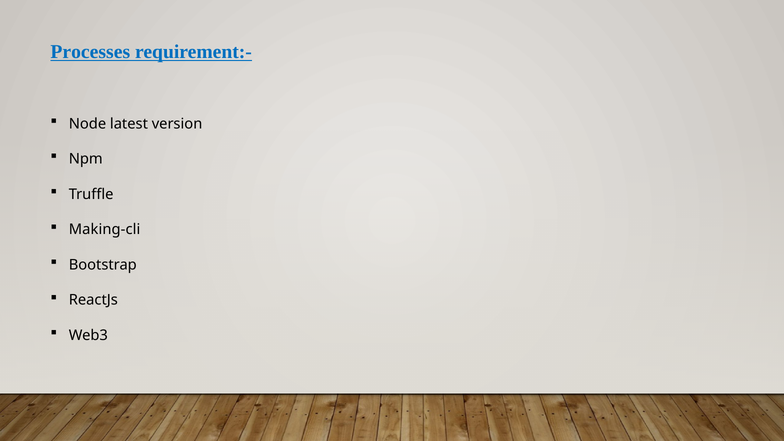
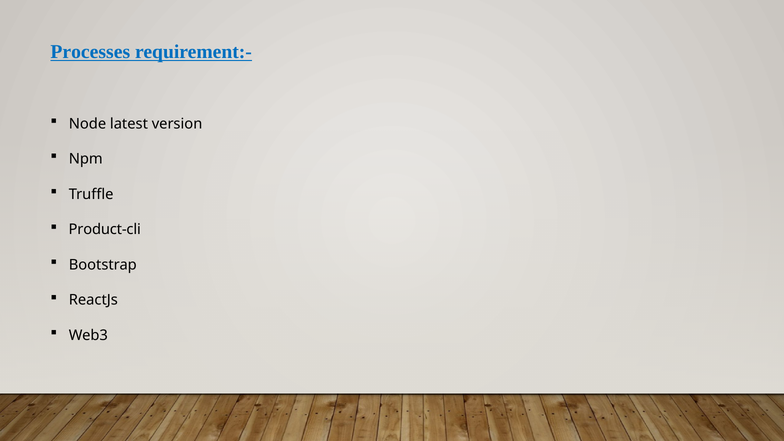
Making-cli: Making-cli -> Product-cli (105, 230)
